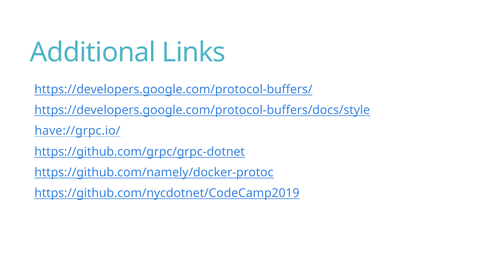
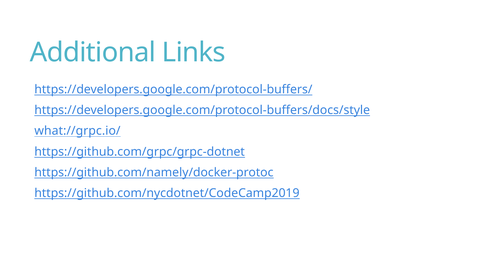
have://grpc.io/: have://grpc.io/ -> what://grpc.io/ (77, 131)
